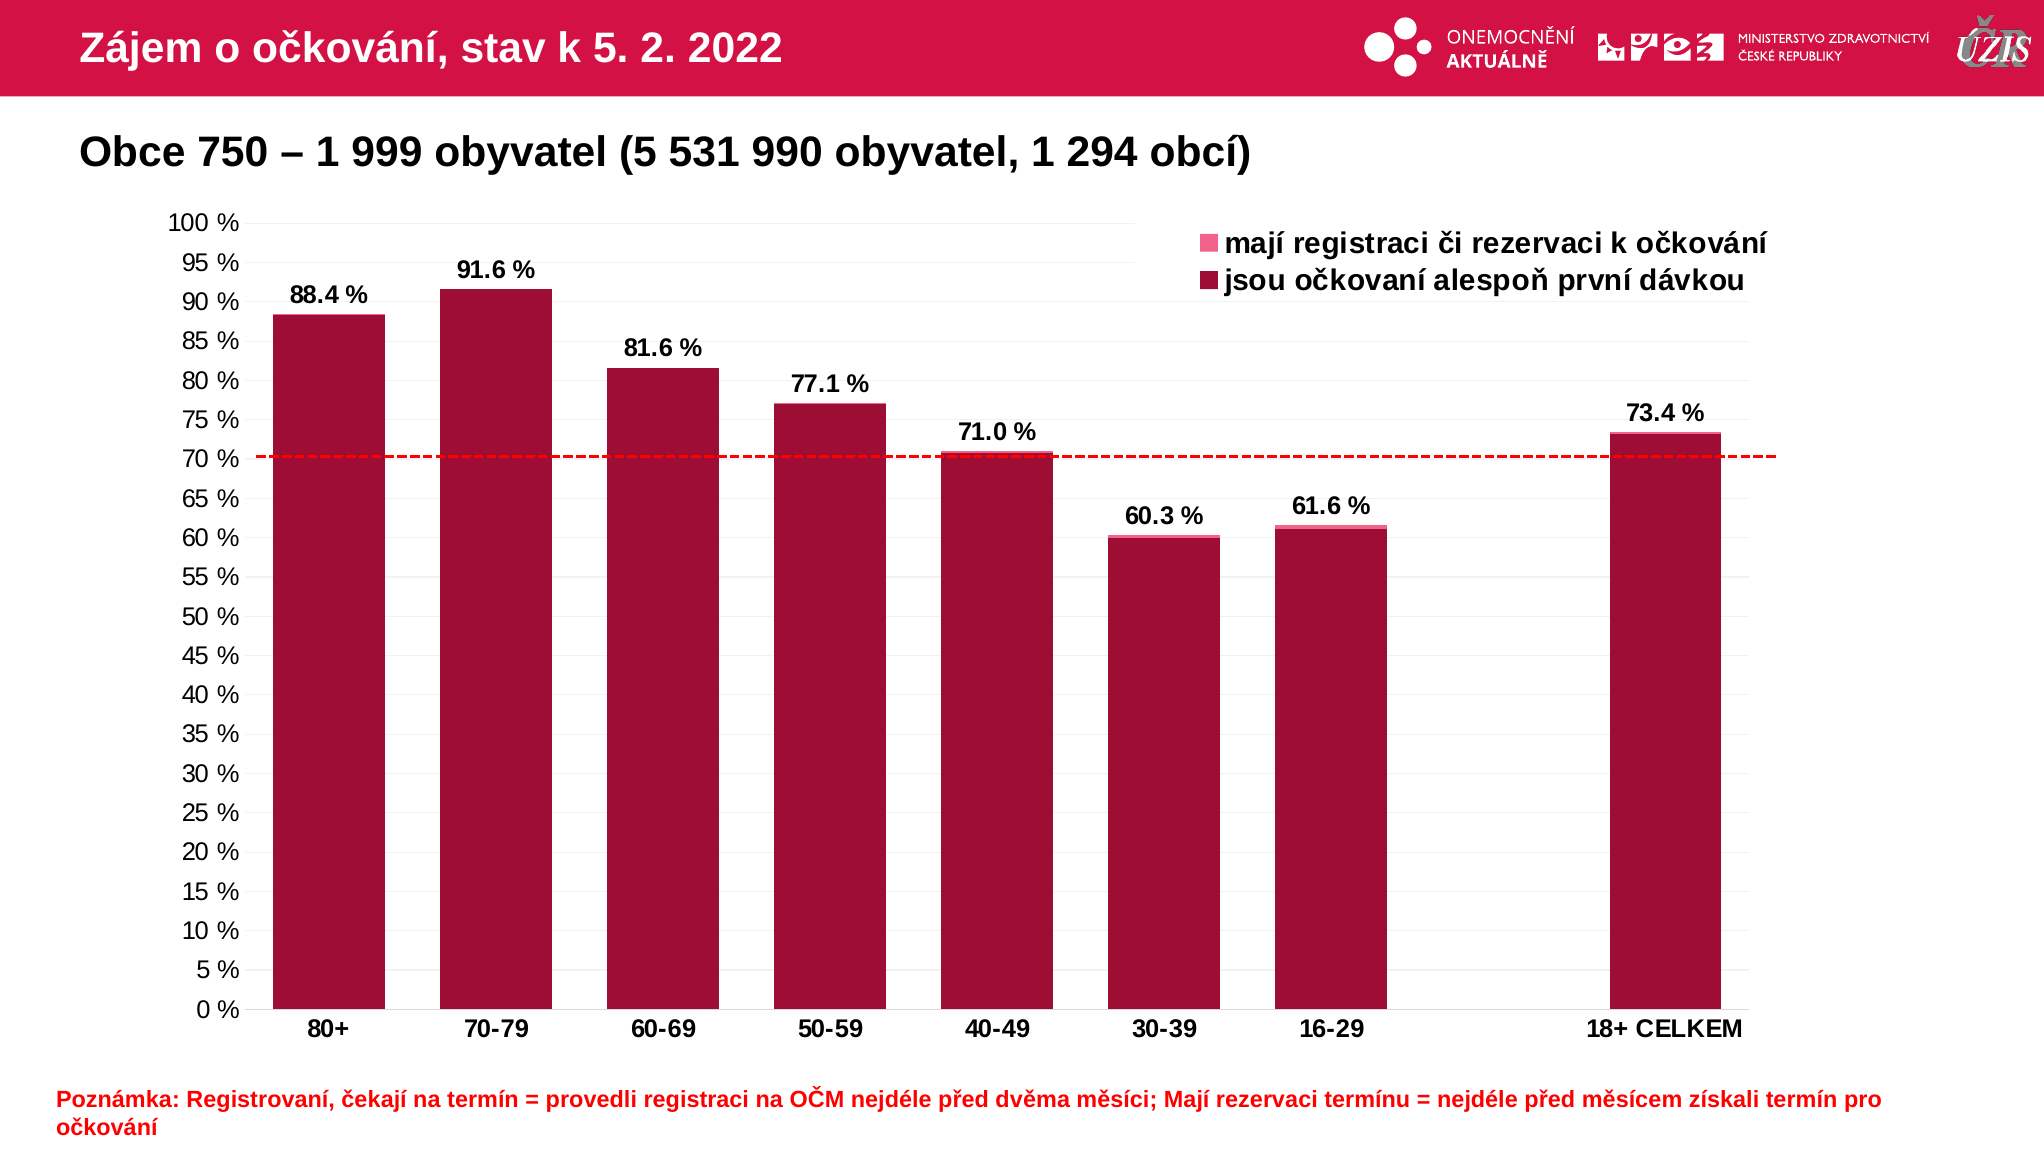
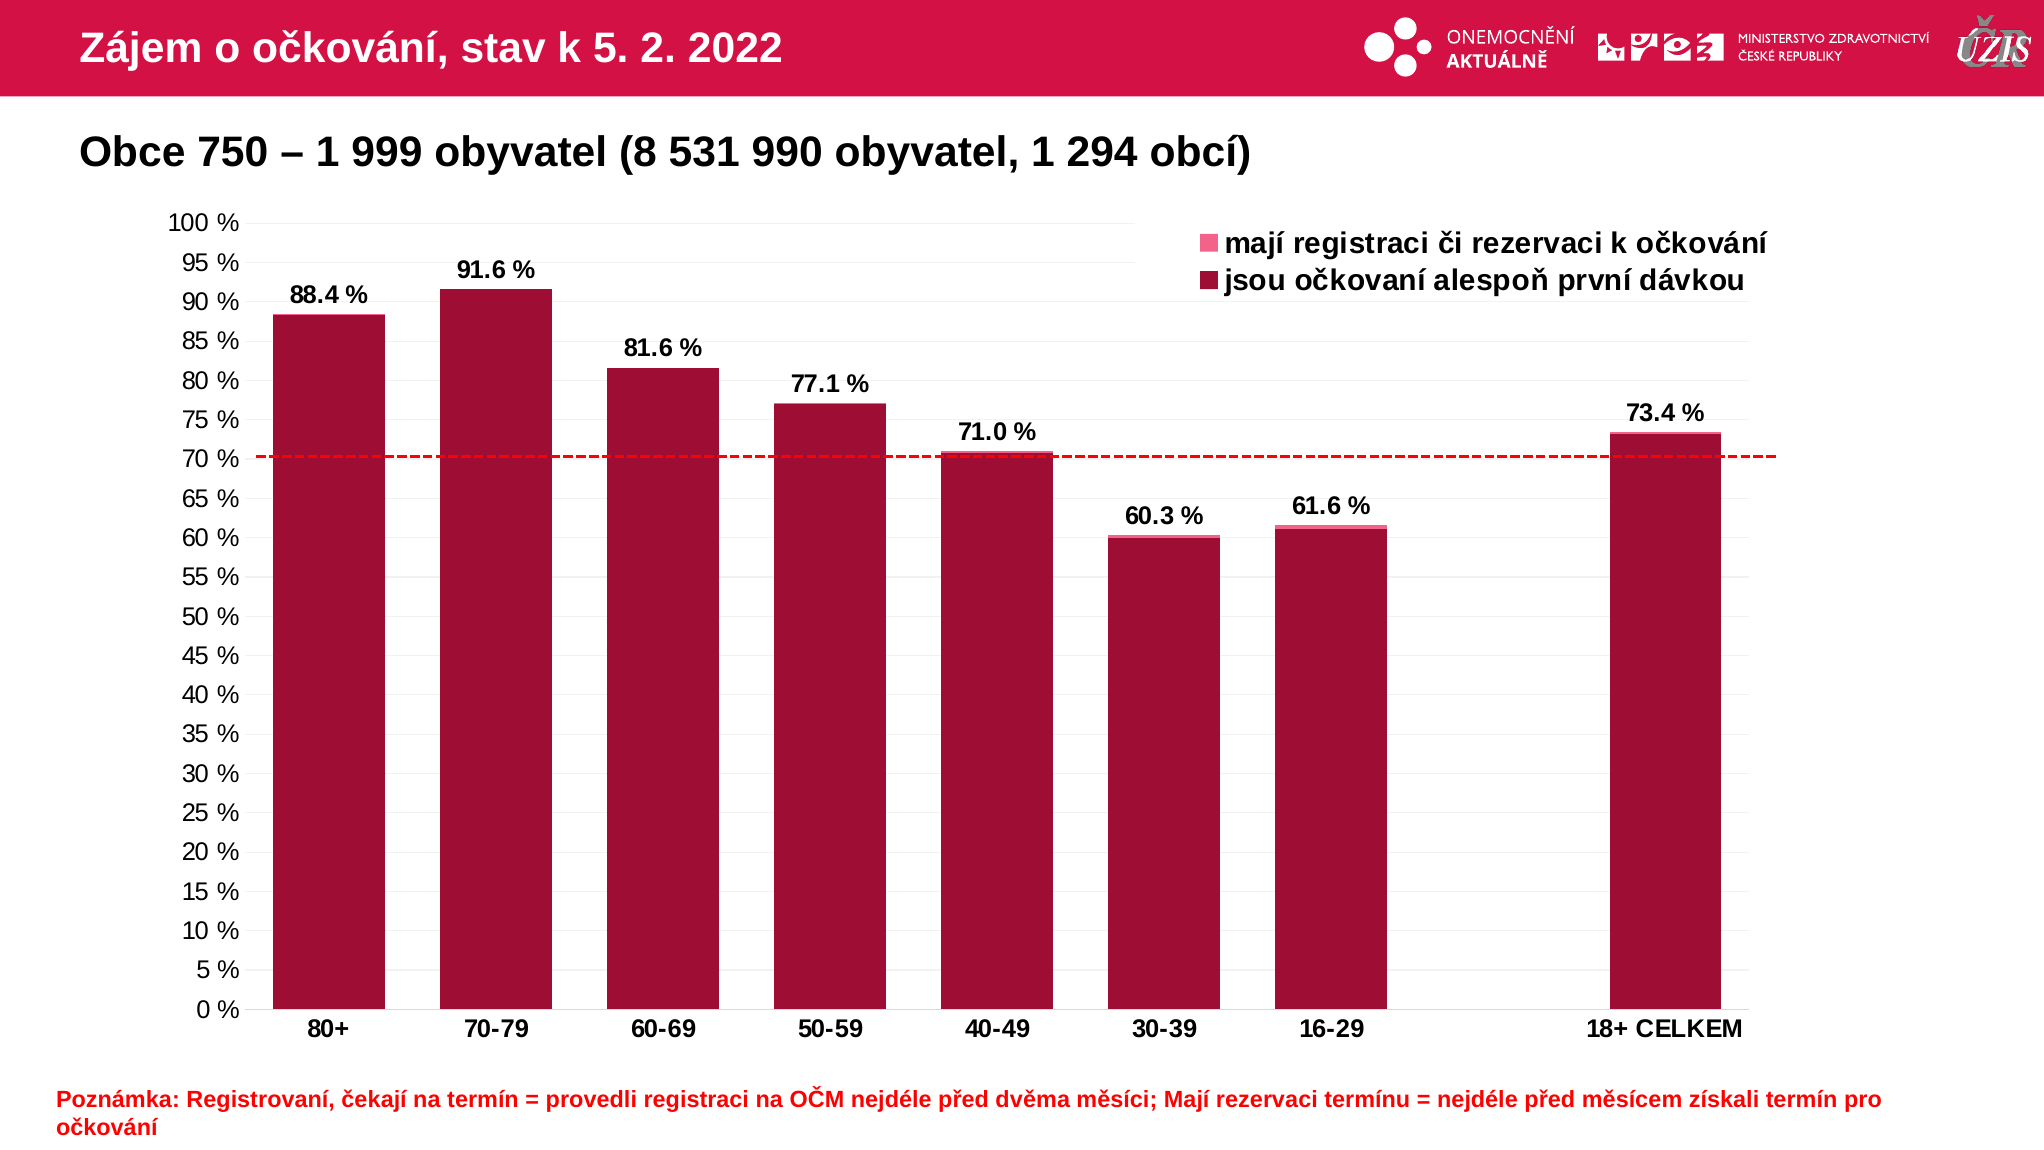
obyvatel 5: 5 -> 8 (638, 153)
